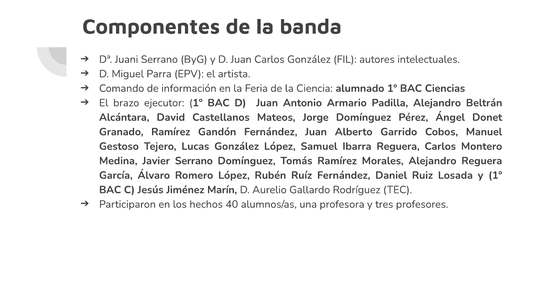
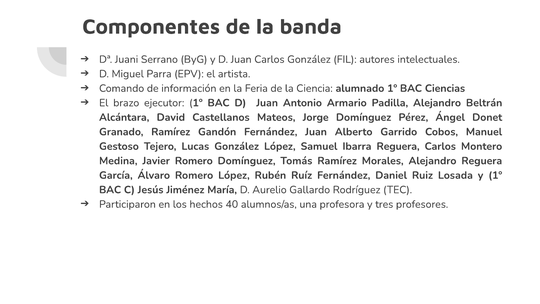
Javier Serrano: Serrano -> Romero (194, 161)
Marín: Marín -> María (222, 190)
